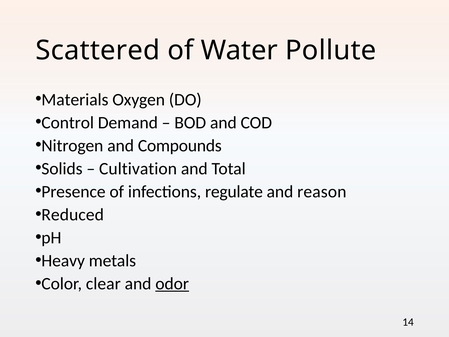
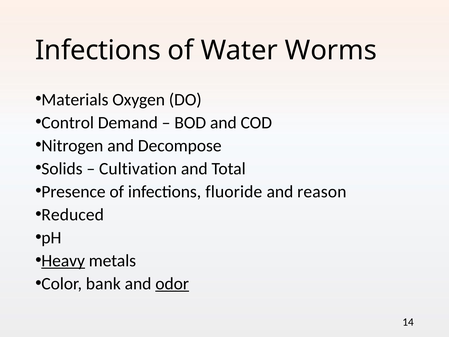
Scattered: Scattered -> Infections (98, 50)
Pollute: Pollute -> Worms (331, 50)
Compounds: Compounds -> Decompose (180, 146)
regulate: regulate -> fluoride (234, 192)
Heavy underline: none -> present (63, 261)
clear: clear -> bank (103, 284)
